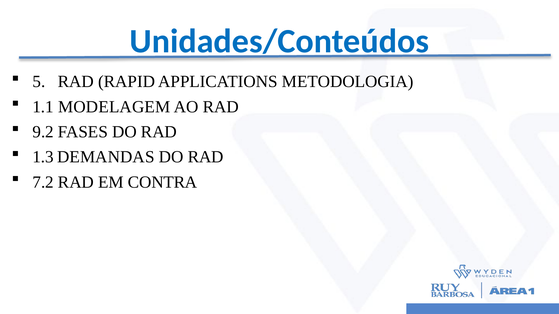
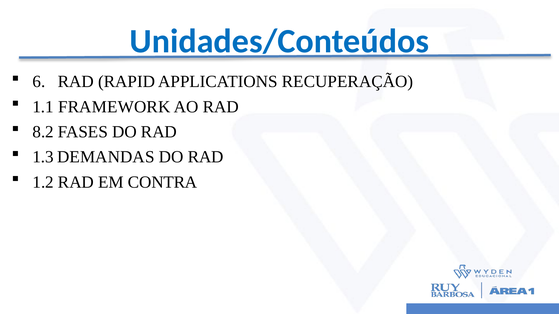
5: 5 -> 6 (39, 82)
METODOLOGIA: METODOLOGIA -> RECUPERAÇÃO (348, 82)
MODELAGEM: MODELAGEM -> FRAMEWORK (114, 107)
9.2: 9.2 -> 8.2 (43, 132)
7.2: 7.2 -> 1.2 (43, 182)
